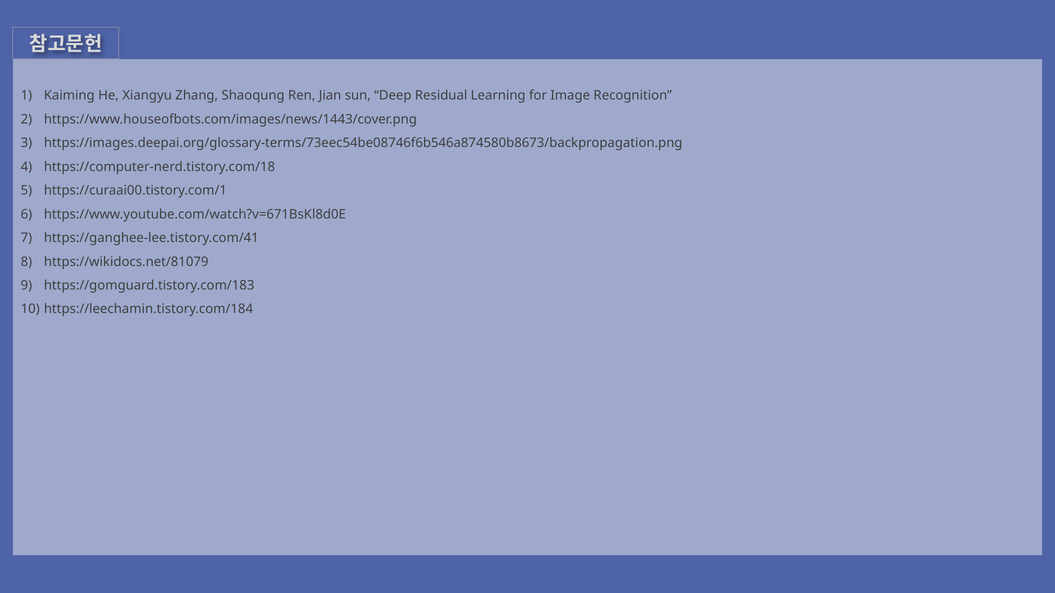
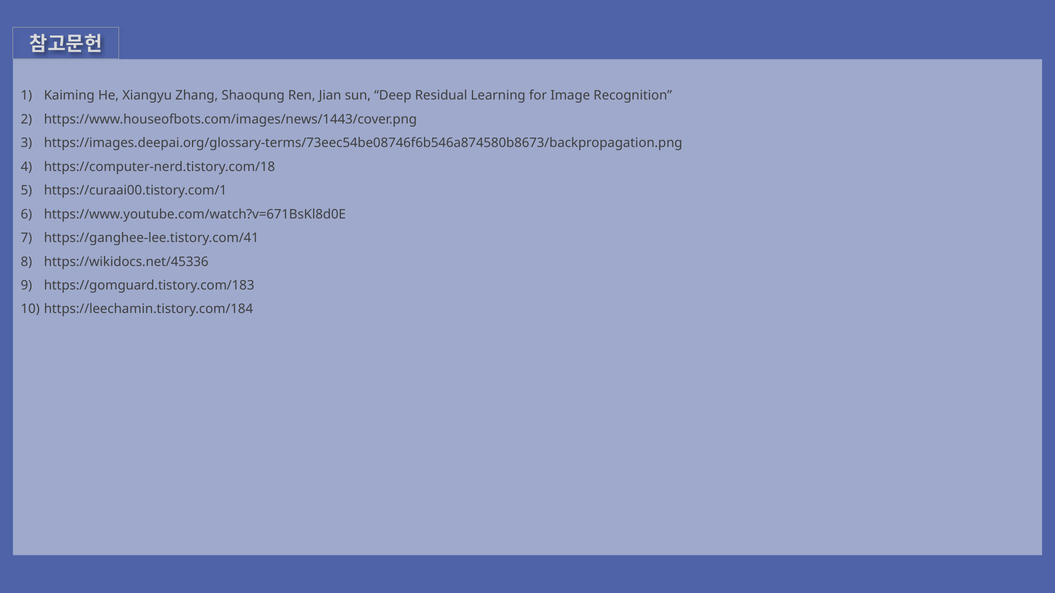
https://wikidocs.net/81079: https://wikidocs.net/81079 -> https://wikidocs.net/45336 (126, 262)
